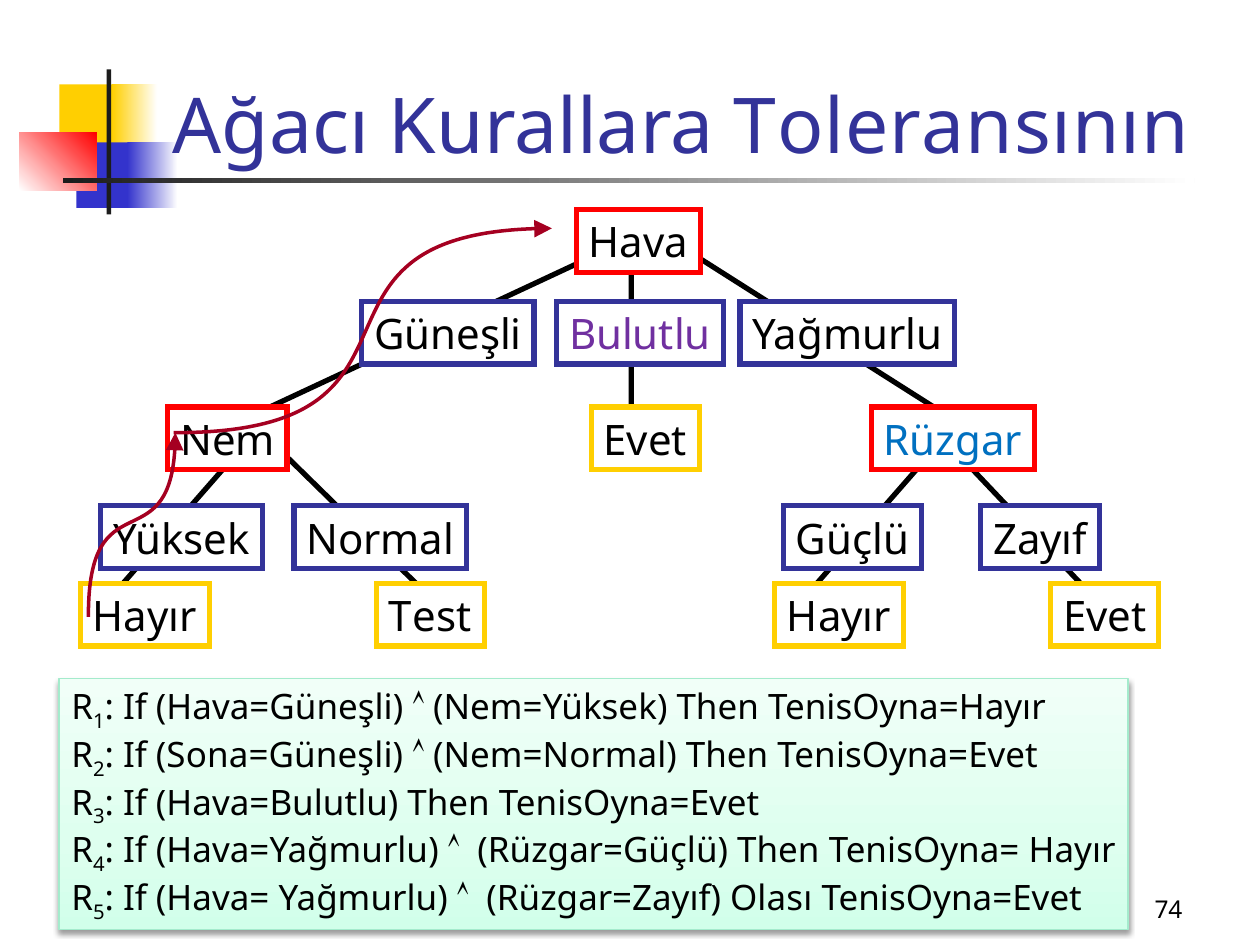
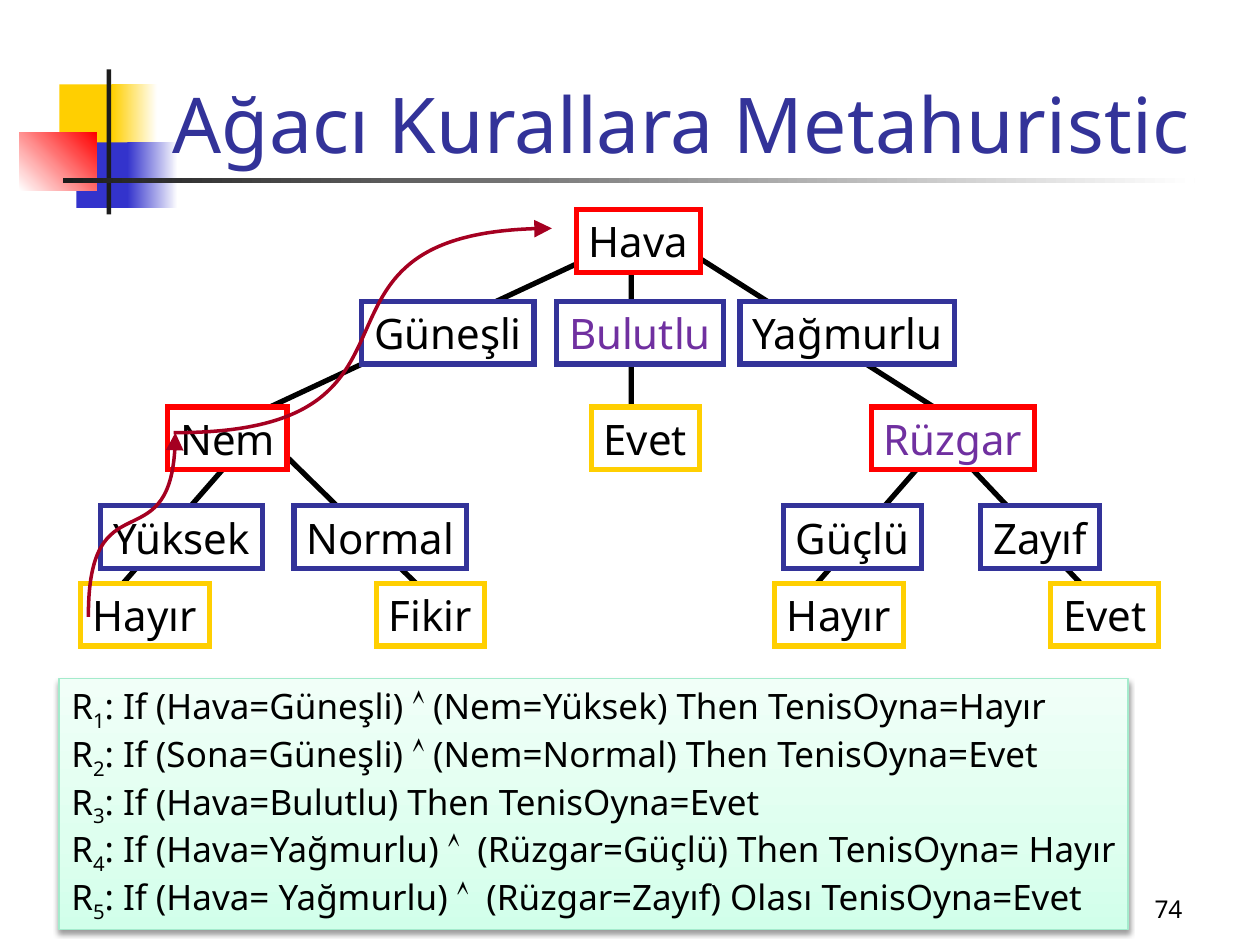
Toleransının: Toleransının -> Metahuristic (961, 128)
Rüzgar colour: blue -> purple (953, 441)
Test: Test -> Fikir (430, 617)
